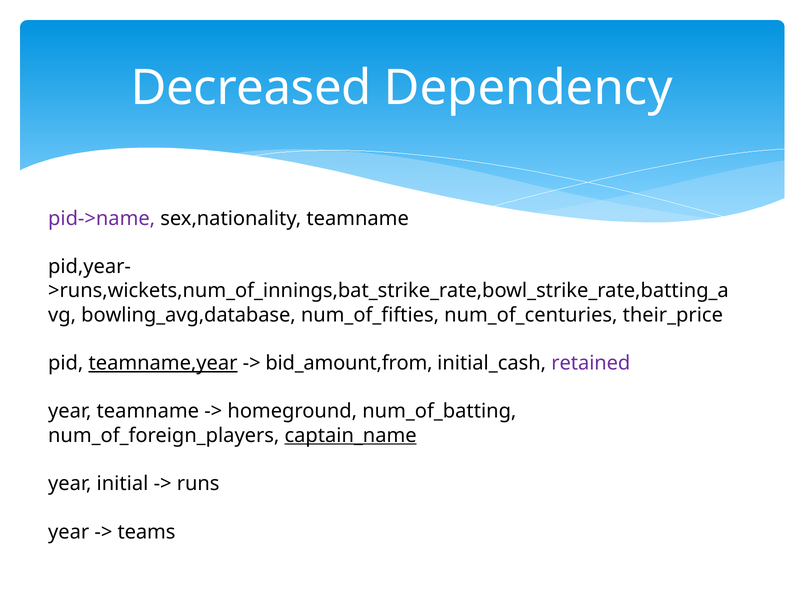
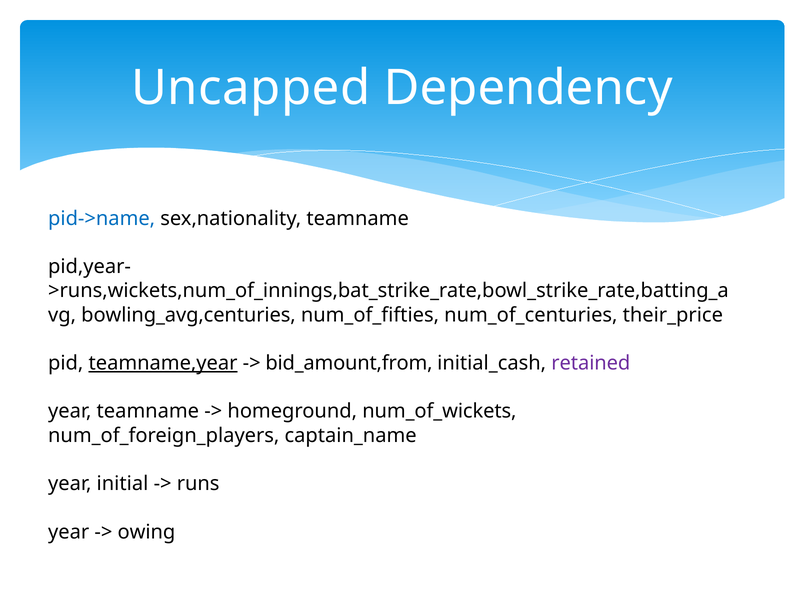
Decreased: Decreased -> Uncapped (251, 88)
pid->name colour: purple -> blue (102, 218)
bowling_avg,database: bowling_avg,database -> bowling_avg,centuries (188, 315)
num_of_batting: num_of_batting -> num_of_wickets (439, 411)
captain_name underline: present -> none (351, 435)
teams: teams -> owing (146, 532)
